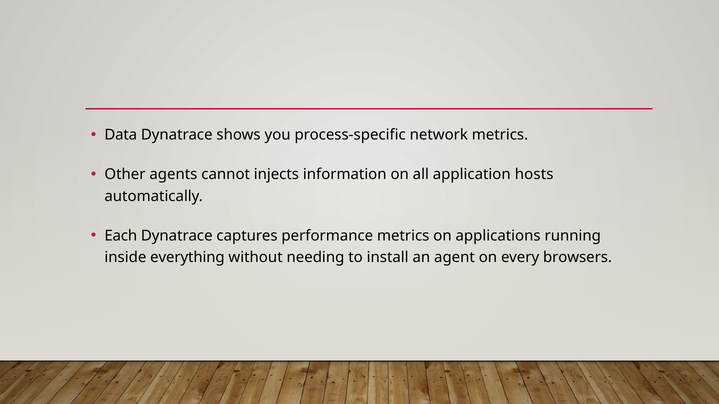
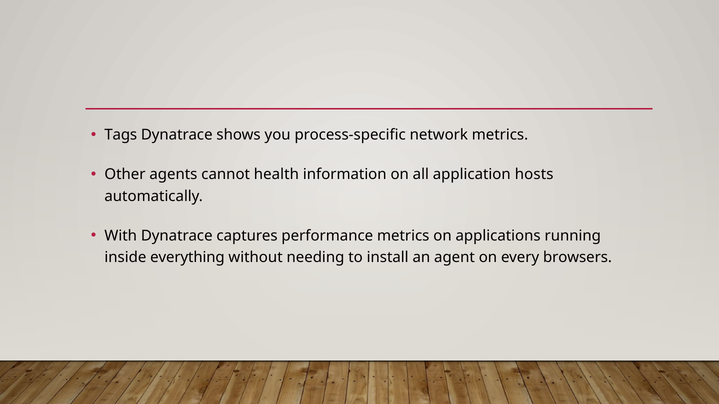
Data: Data -> Tags (121, 135)
injects: injects -> health (276, 175)
Each: Each -> With (121, 236)
